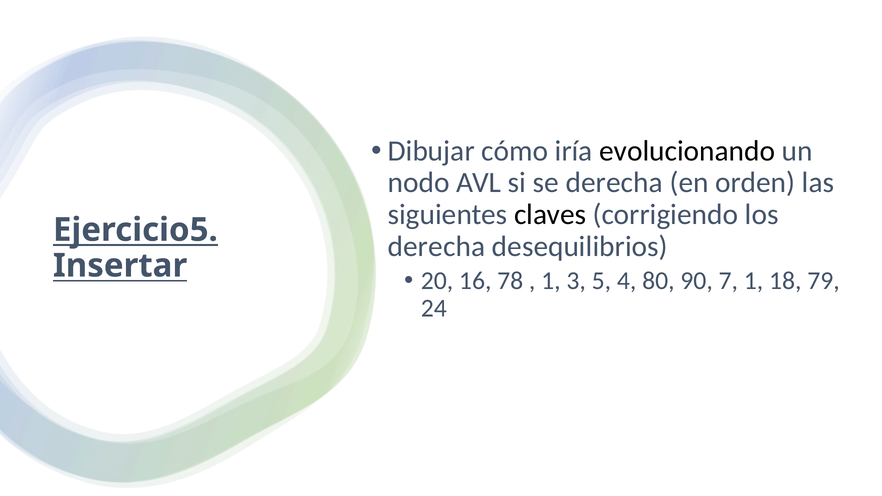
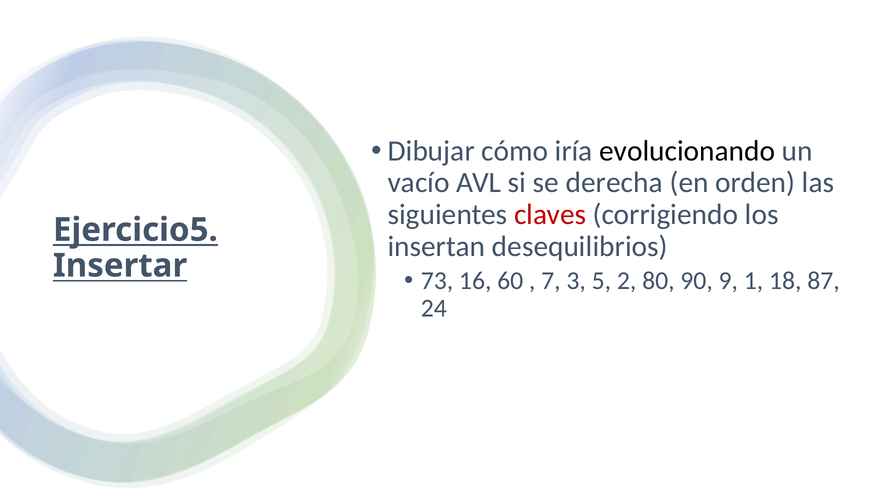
nodo: nodo -> vacío (419, 183)
claves colour: black -> red (550, 215)
derecha: derecha -> insertan (437, 246)
20: 20 -> 73 (437, 281)
78: 78 -> 60 (510, 281)
1: 1 -> 7 (551, 281)
4: 4 -> 2 (627, 281)
7: 7 -> 9 (728, 281)
79: 79 -> 87 (824, 281)
